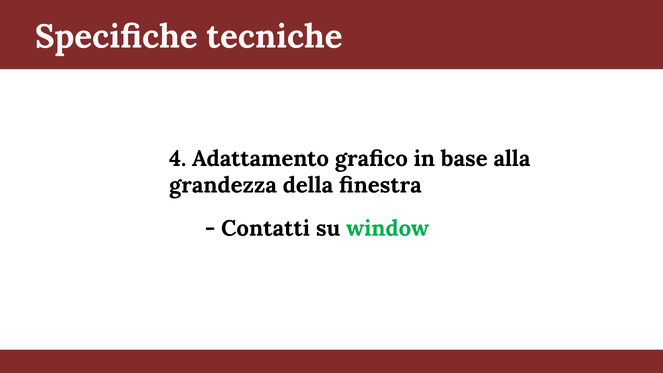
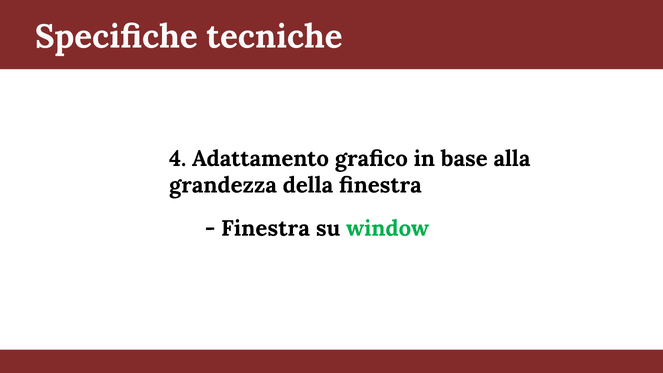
Contatti: Contatti -> Finestra (265, 228)
